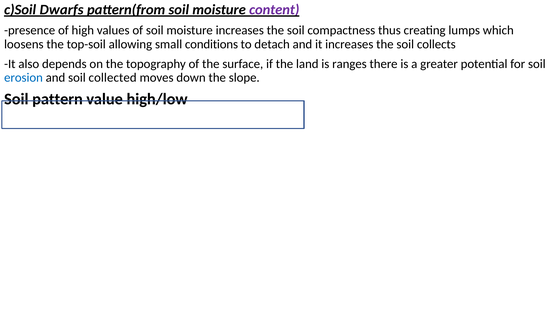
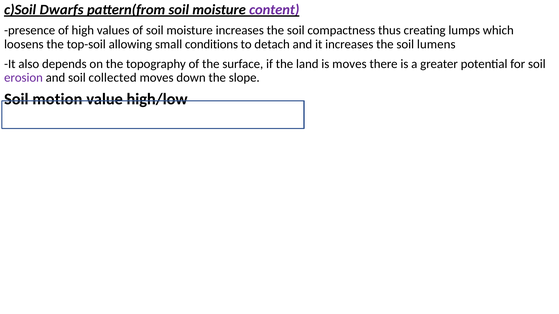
collects: collects -> lumens (436, 44)
is ranges: ranges -> moves (349, 64)
erosion colour: blue -> purple (24, 78)
pattern: pattern -> motion (57, 99)
